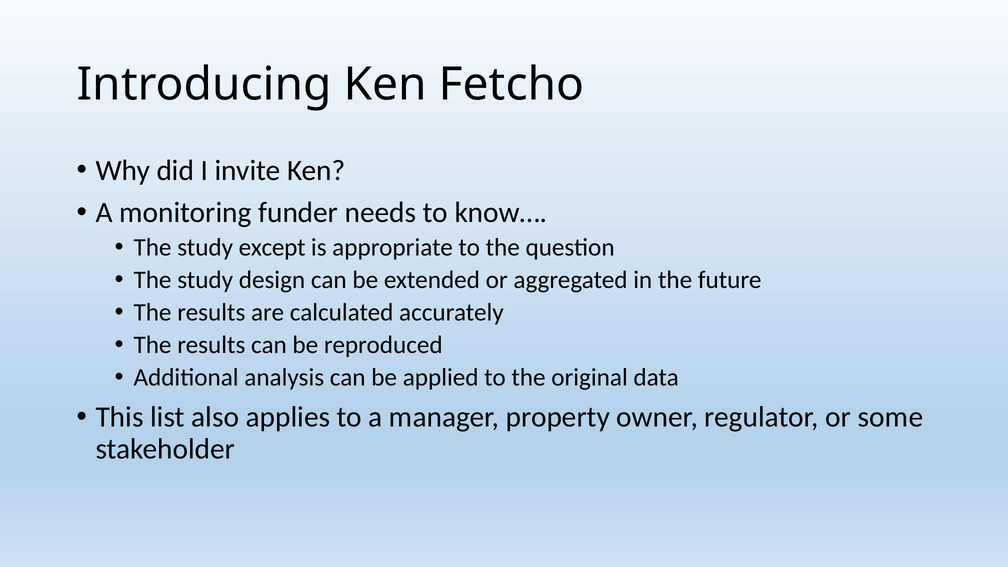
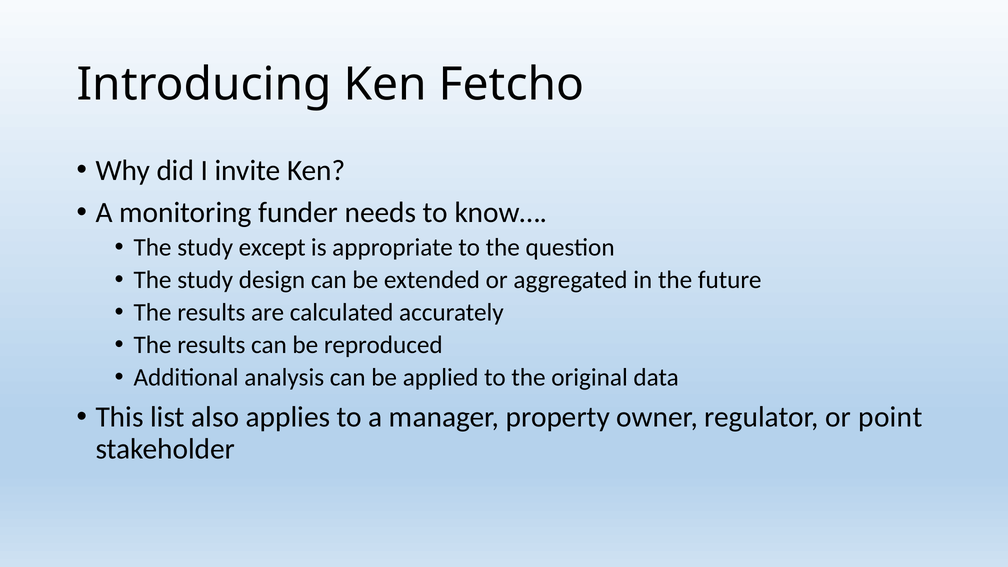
some: some -> point (890, 417)
